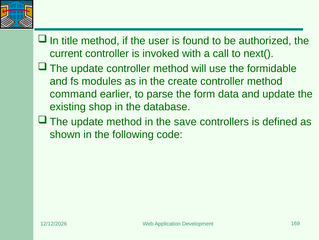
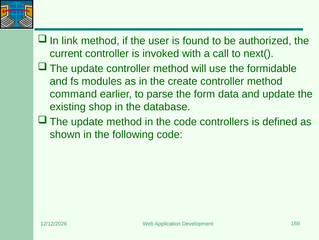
title: title -> link (70, 41)
the save: save -> code (185, 121)
